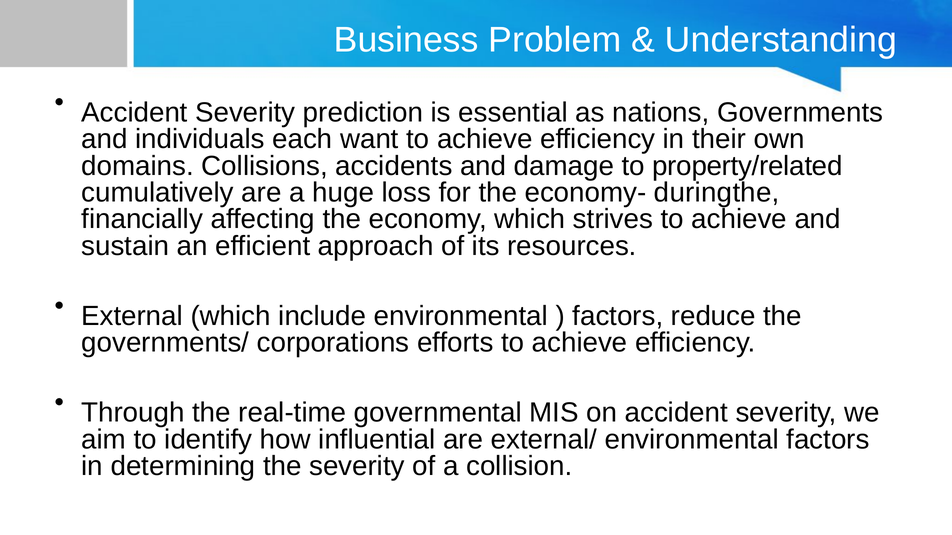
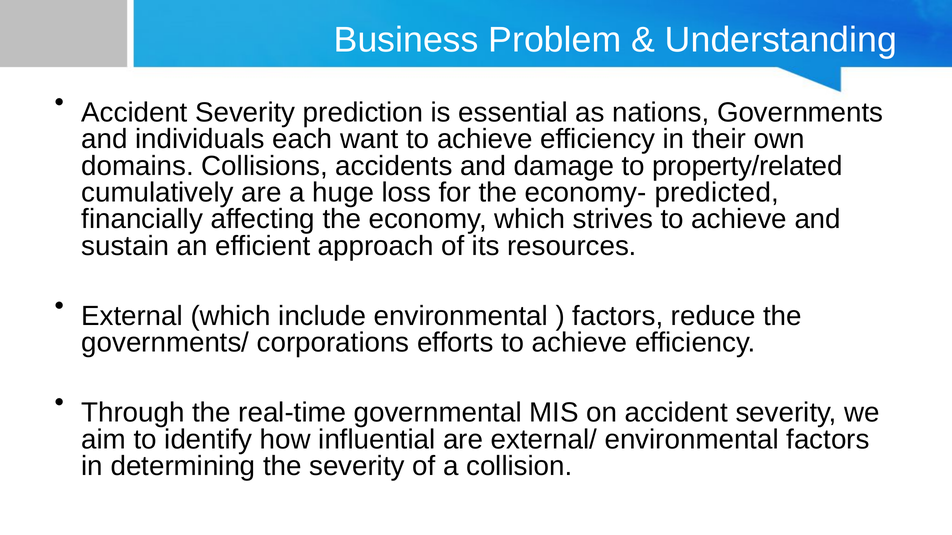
duringthe: duringthe -> predicted (717, 193)
